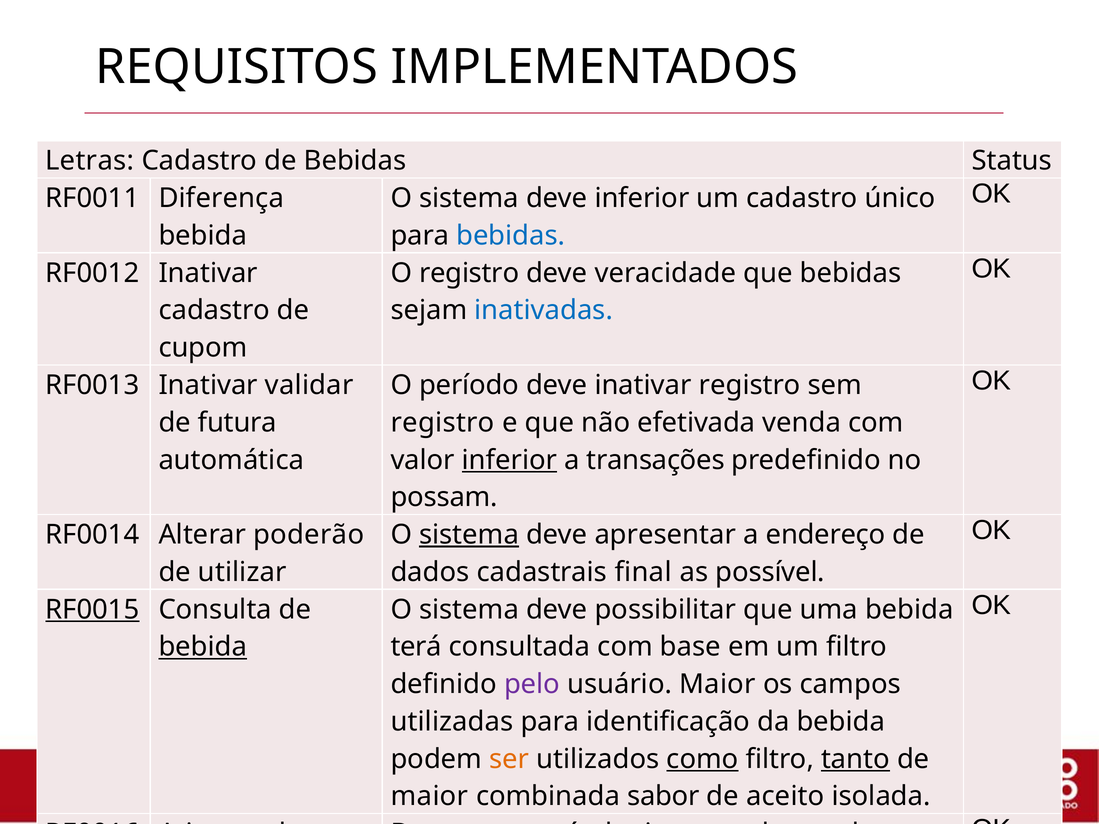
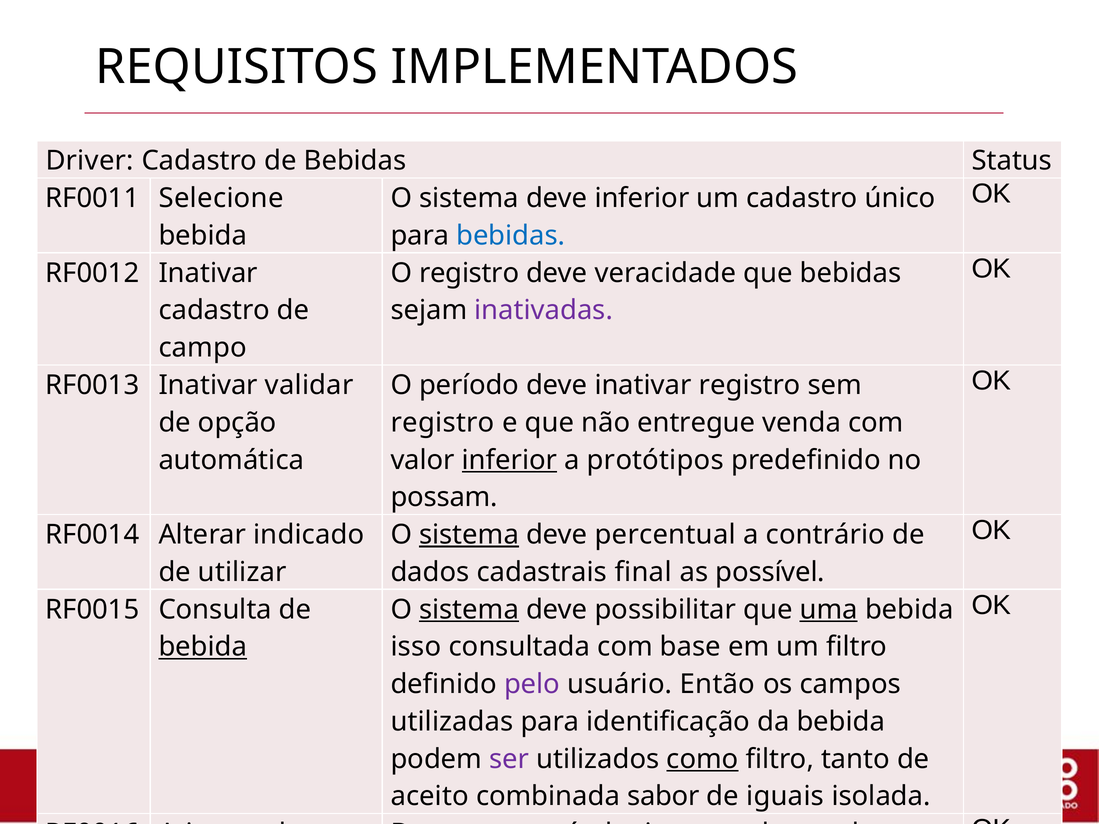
Letras: Letras -> Driver (90, 161)
Diferença: Diferença -> Selecione (221, 198)
inativadas colour: blue -> purple (544, 311)
cupom: cupom -> campo (203, 348)
futura: futura -> opção (237, 423)
efetivada: efetivada -> entregue (696, 423)
transações: transações -> protótipos (655, 460)
poderão: poderão -> indicado (309, 535)
apresentar: apresentar -> percentual (665, 535)
endereço: endereço -> contrário (825, 535)
RF0015 underline: present -> none (92, 610)
sistema underline: none -> present (469, 610)
uma underline: none -> present (829, 610)
terá: terá -> isso (416, 647)
usuário Maior: Maior -> Então (717, 684)
ser colour: orange -> purple (509, 759)
tanto underline: present -> none (855, 759)
maior: maior -> aceito (430, 797)
aceito: aceito -> iguais (785, 797)
